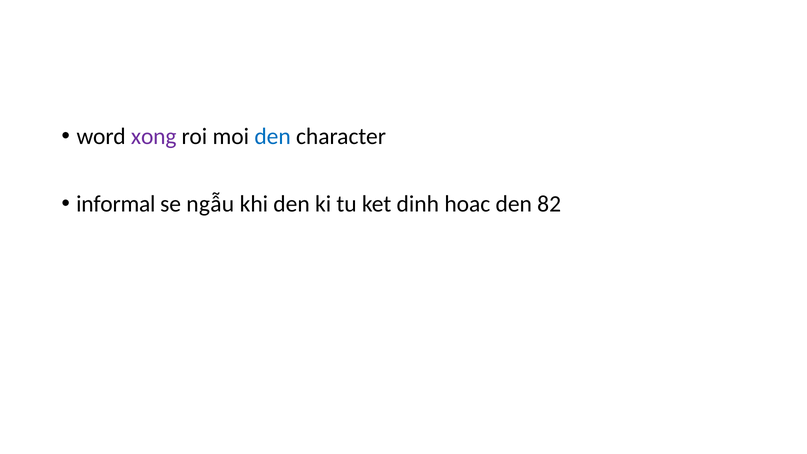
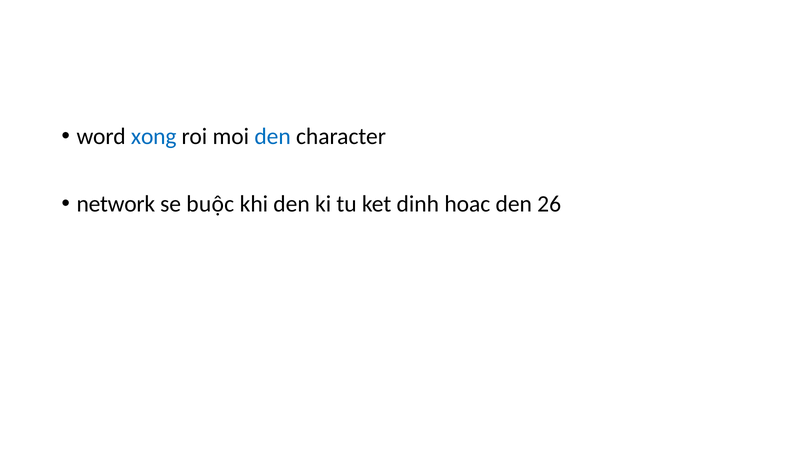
xong colour: purple -> blue (154, 136)
informal: informal -> network (116, 204)
ngẫu: ngẫu -> buộc (210, 204)
82: 82 -> 26 (549, 204)
